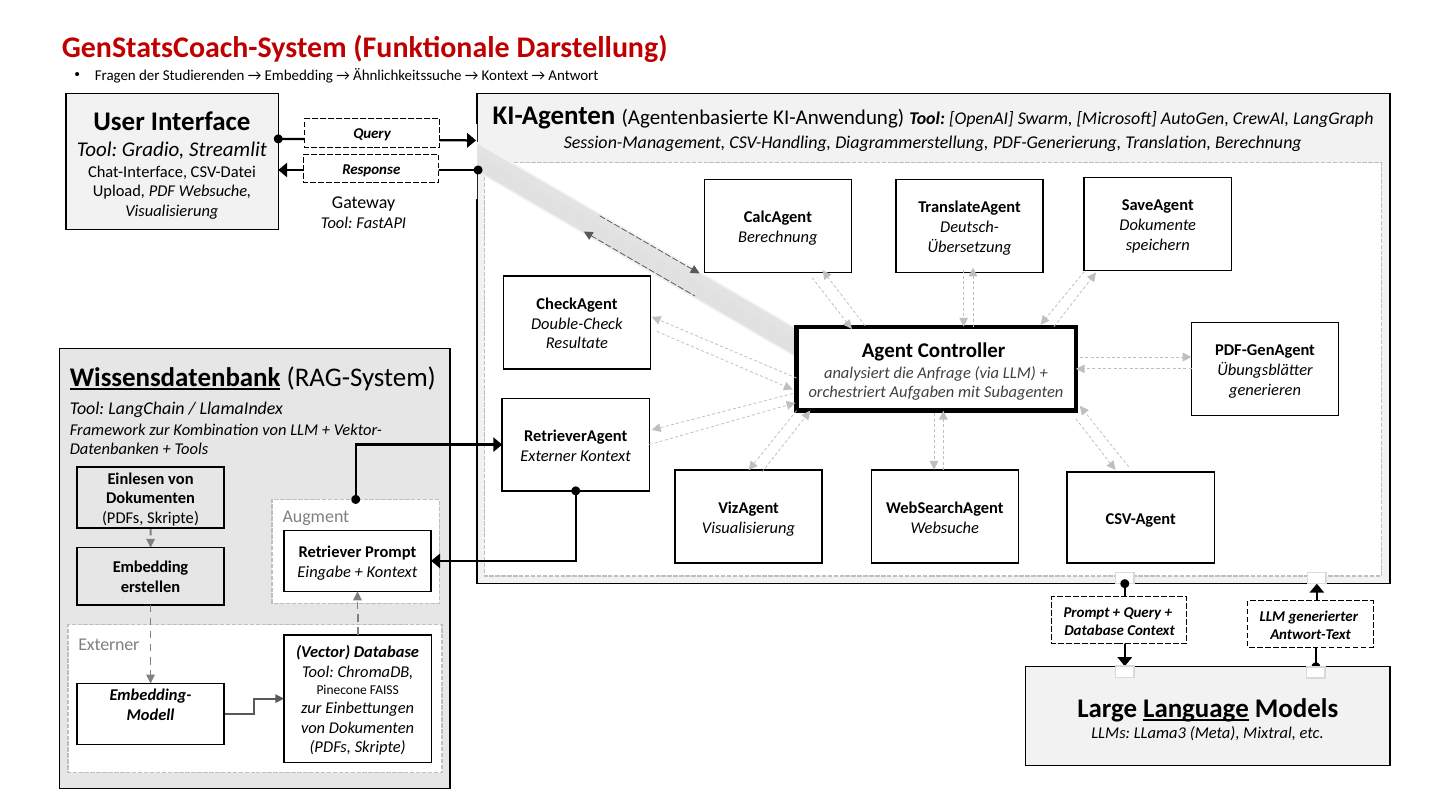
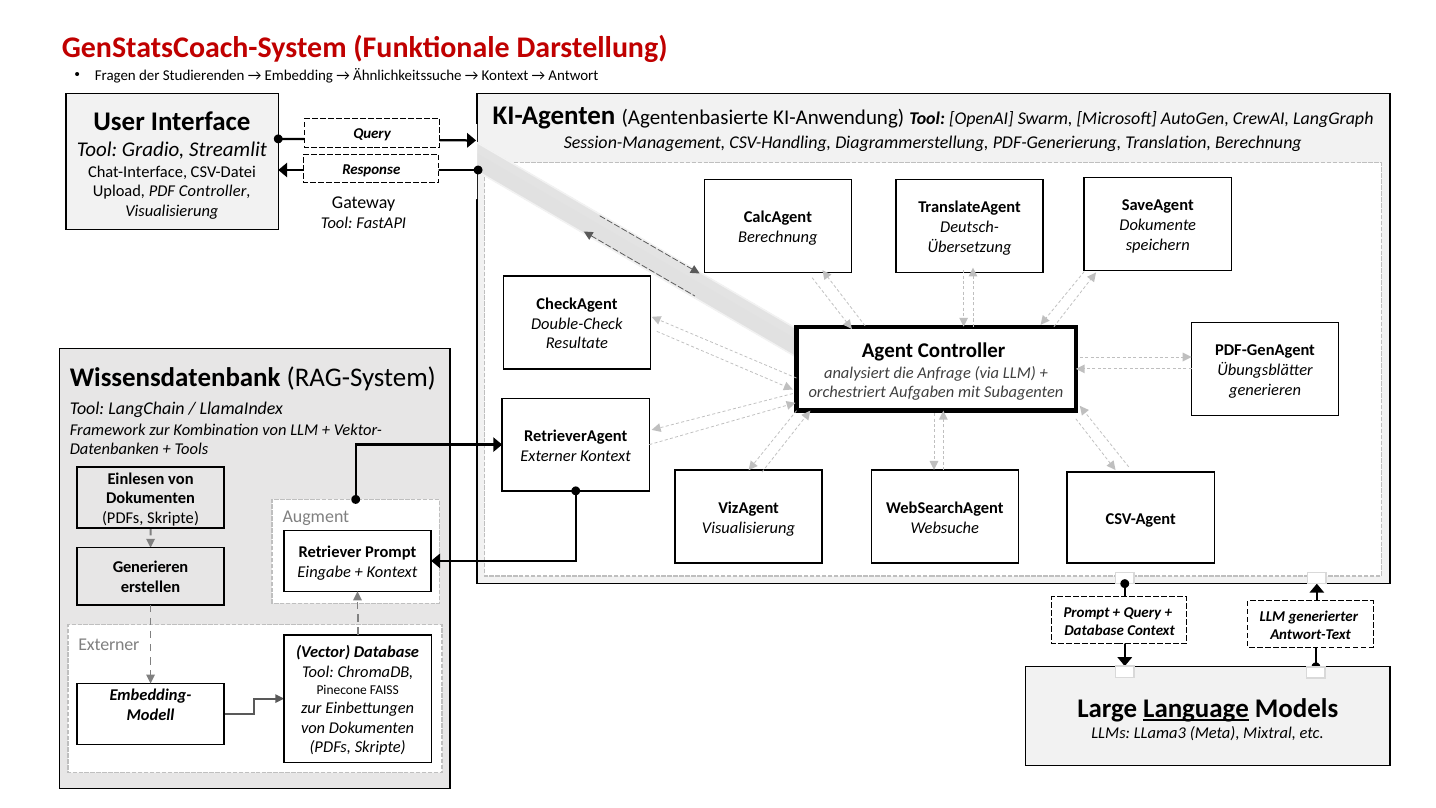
PDF Websuche: Websuche -> Controller (215, 191)
Wissensdatenbank underline: present -> none (175, 377)
Embedding: Embedding -> Generieren (151, 567)
